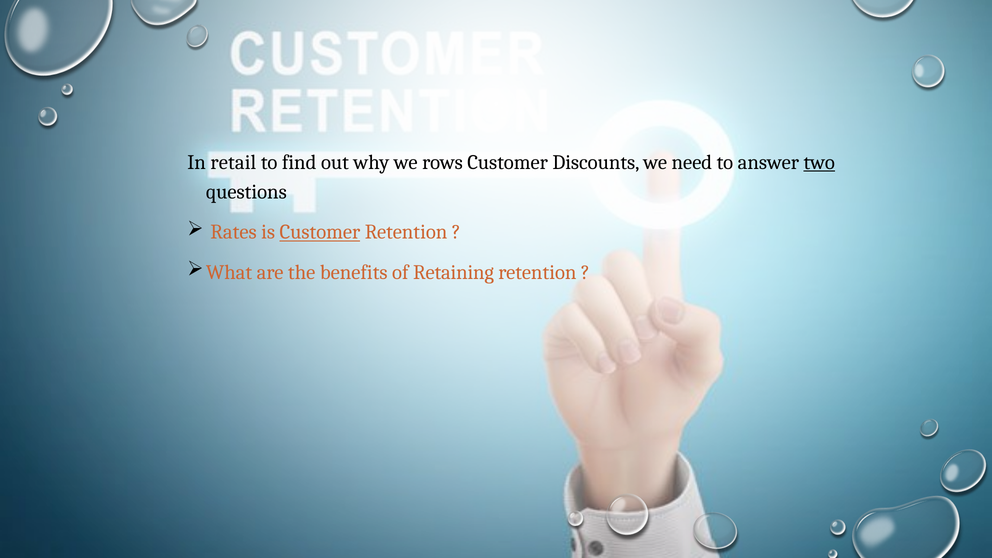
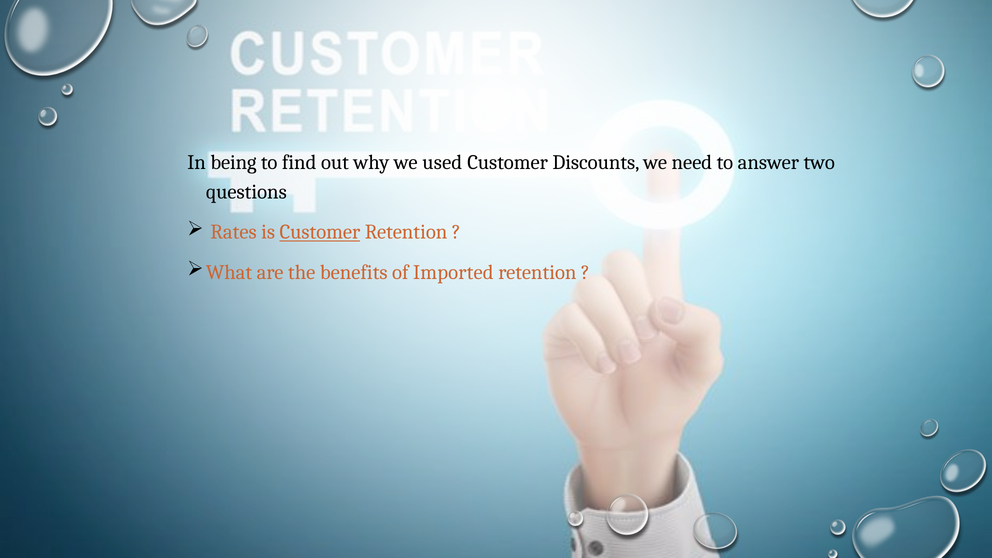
retail: retail -> being (234, 162)
rows: rows -> used (442, 162)
two underline: present -> none (819, 162)
Retaining: Retaining -> Imported (453, 272)
